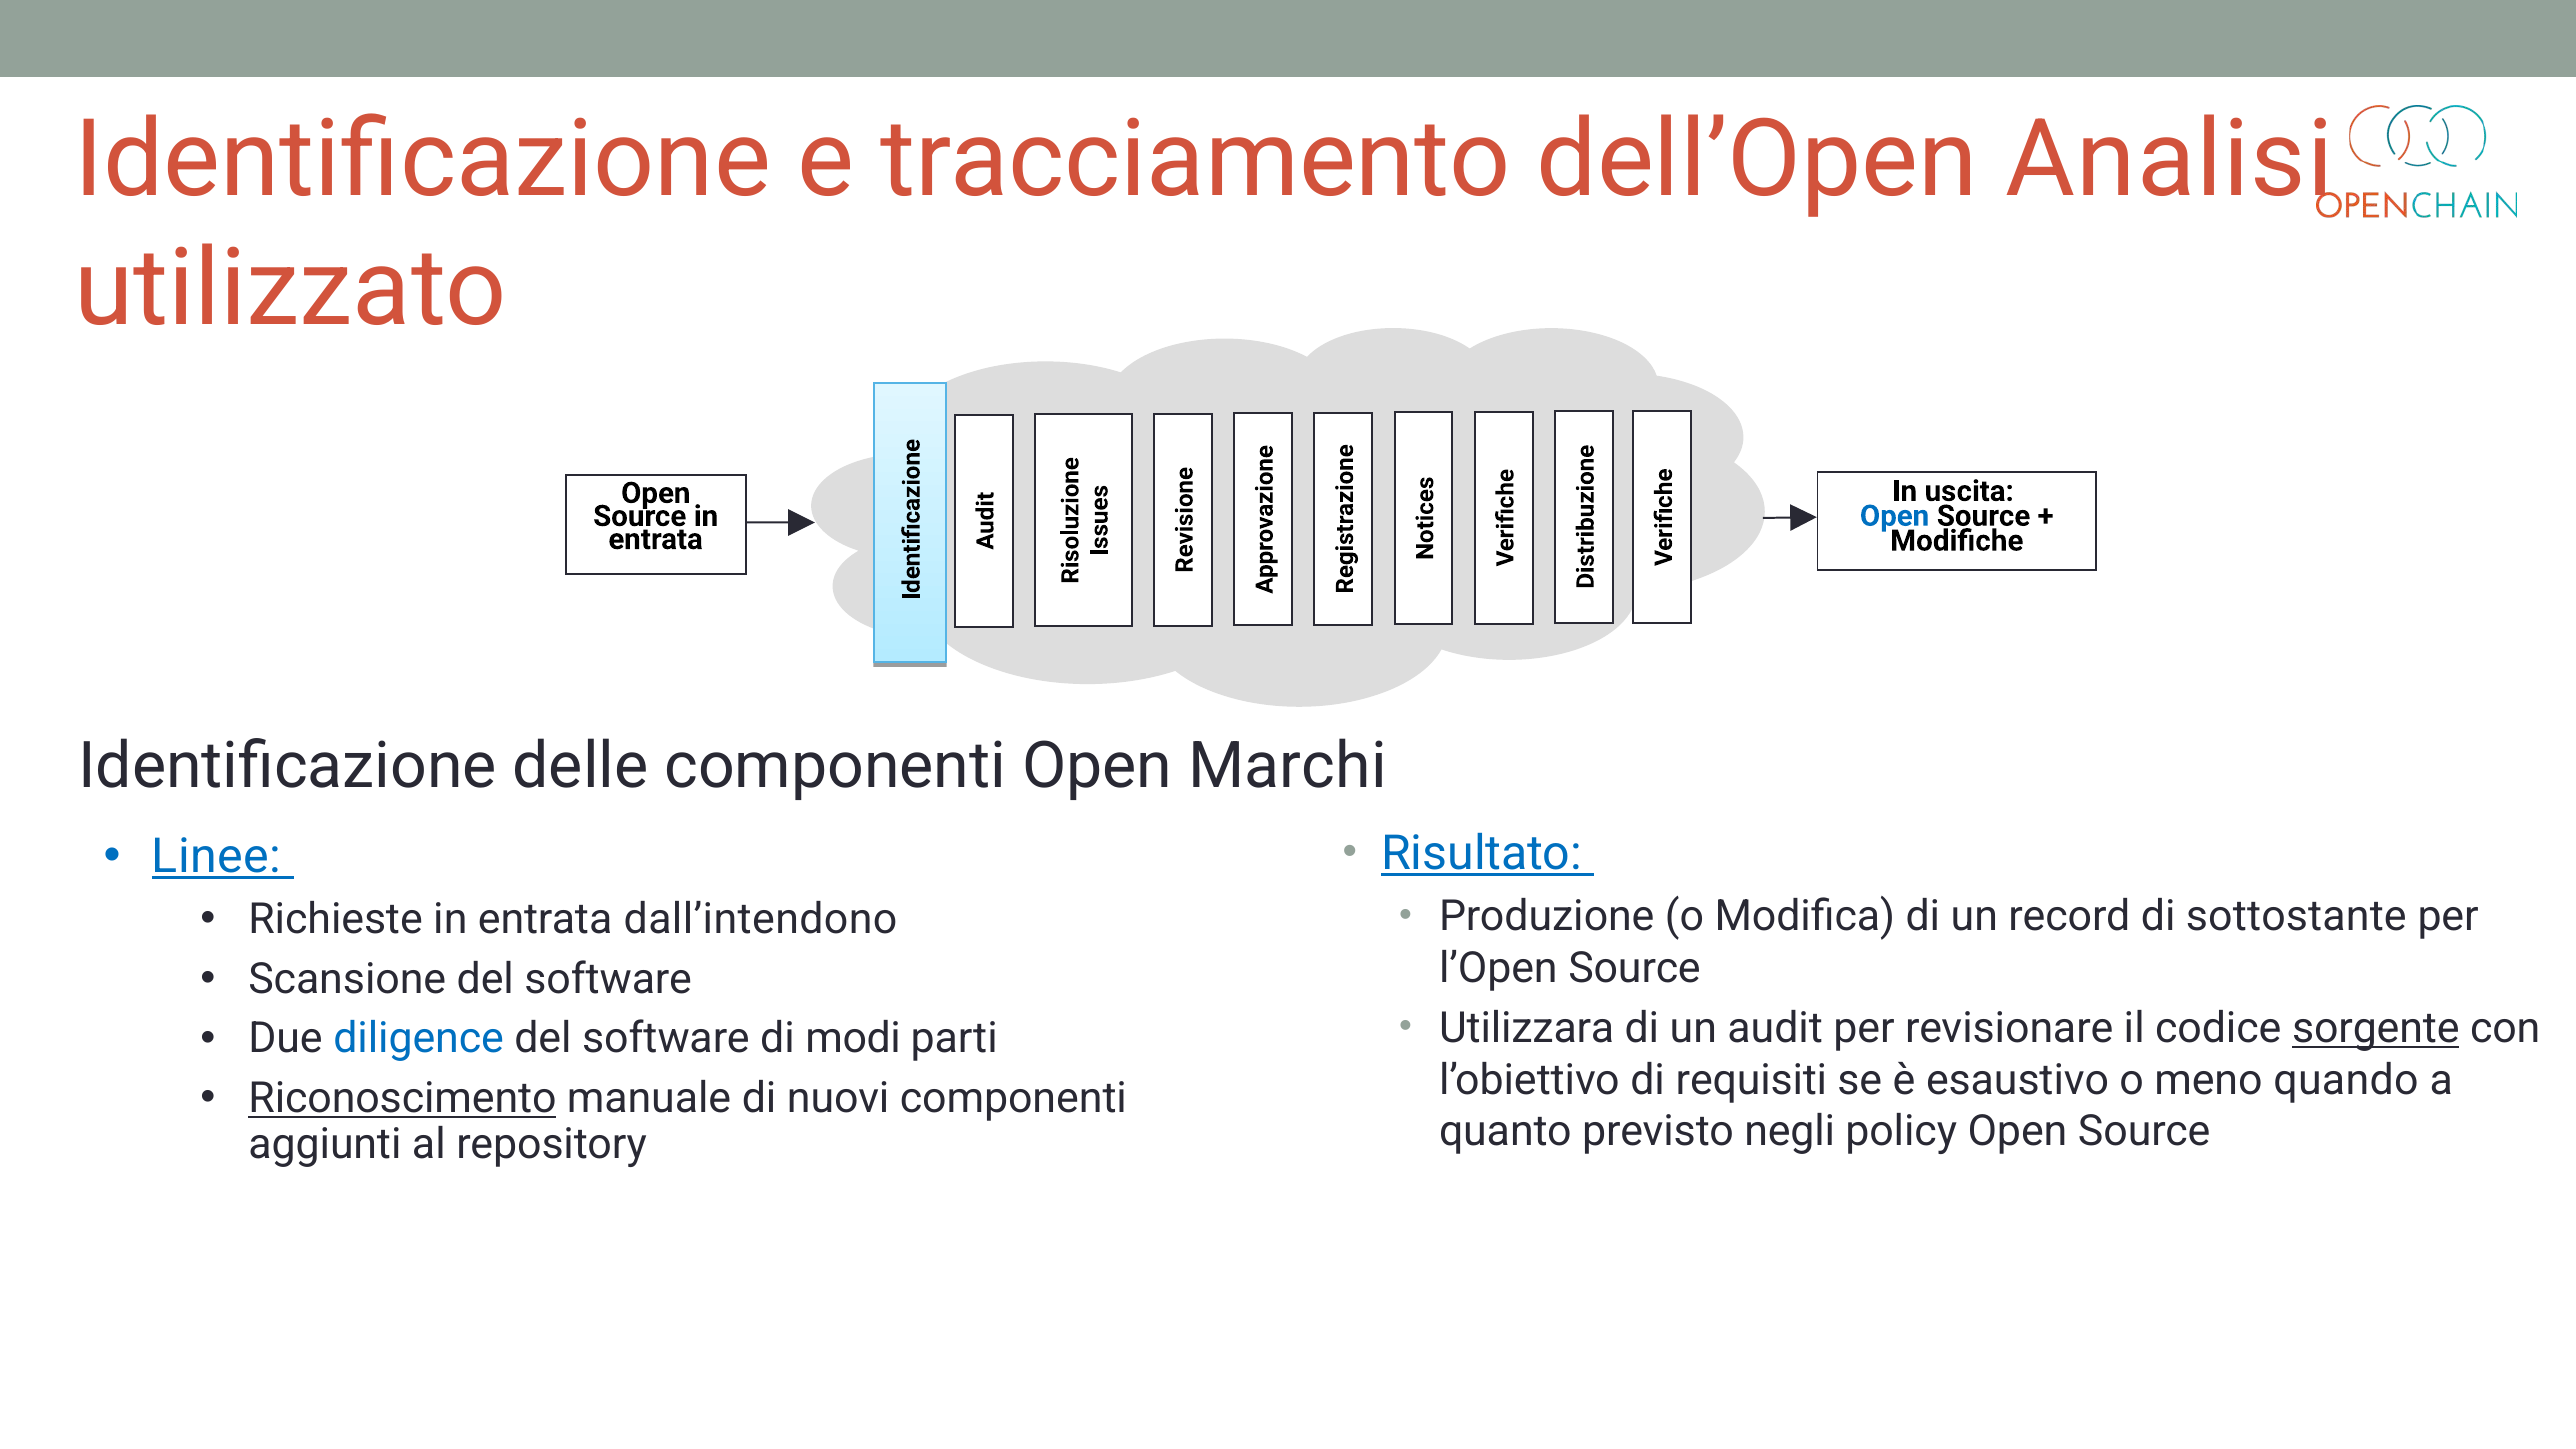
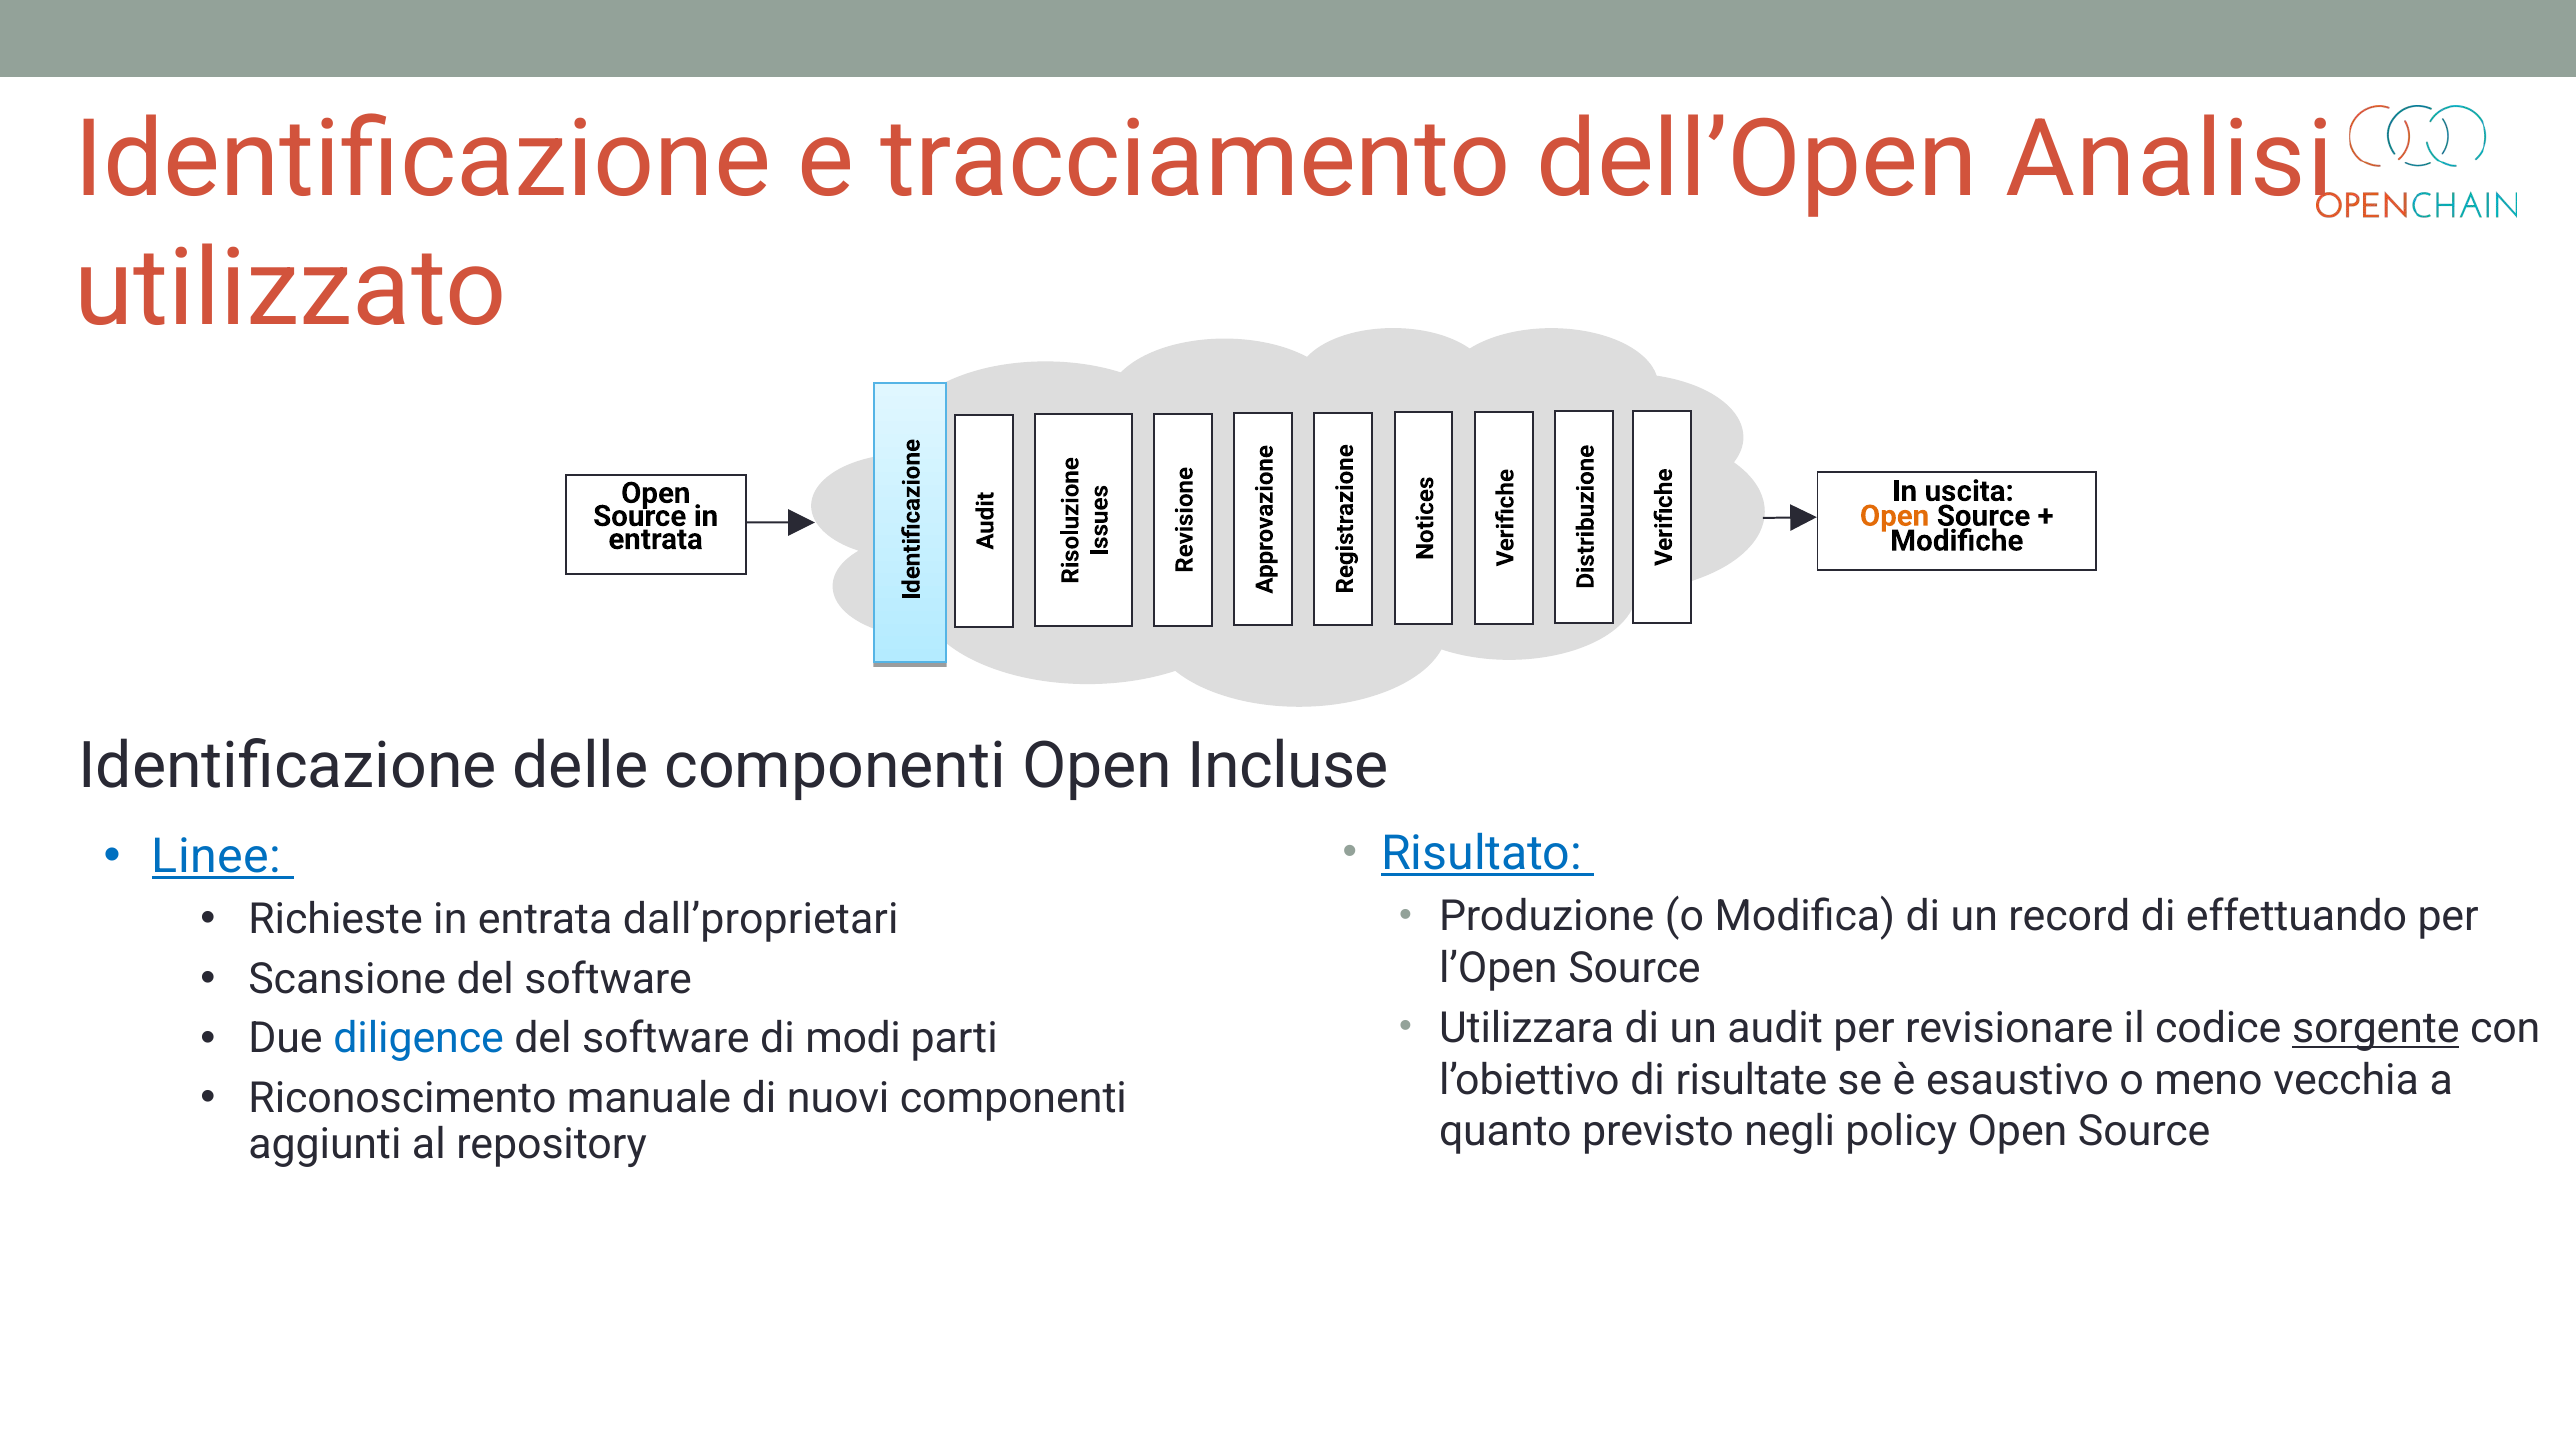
Open colour: blue -> orange (1895, 516)
Marchi: Marchi -> Incluse (1288, 766)
sottostante: sottostante -> effettuando (2296, 917)
dall’intendono: dall’intendono -> dall’proprietari (761, 919)
requisiti: requisiti -> risultate (1752, 1080)
quando: quando -> vecchia (2346, 1080)
Riconoscimento underline: present -> none (402, 1098)
